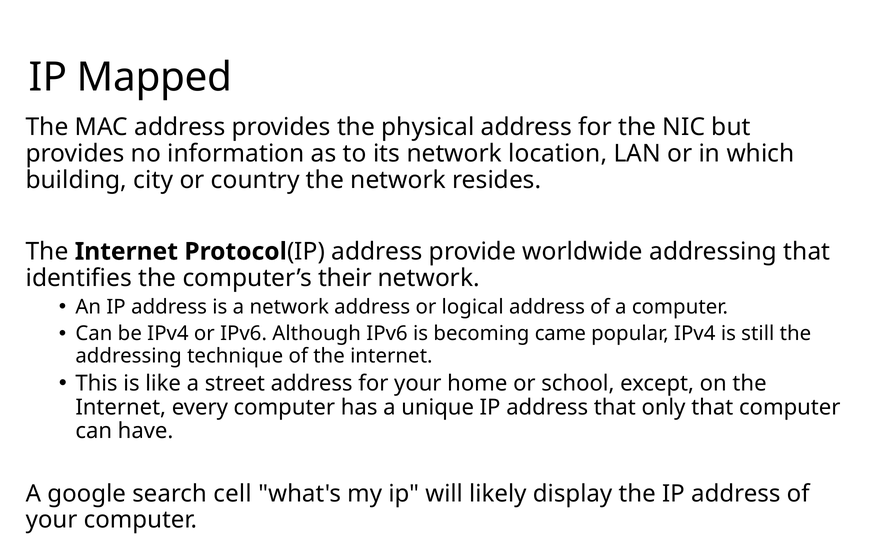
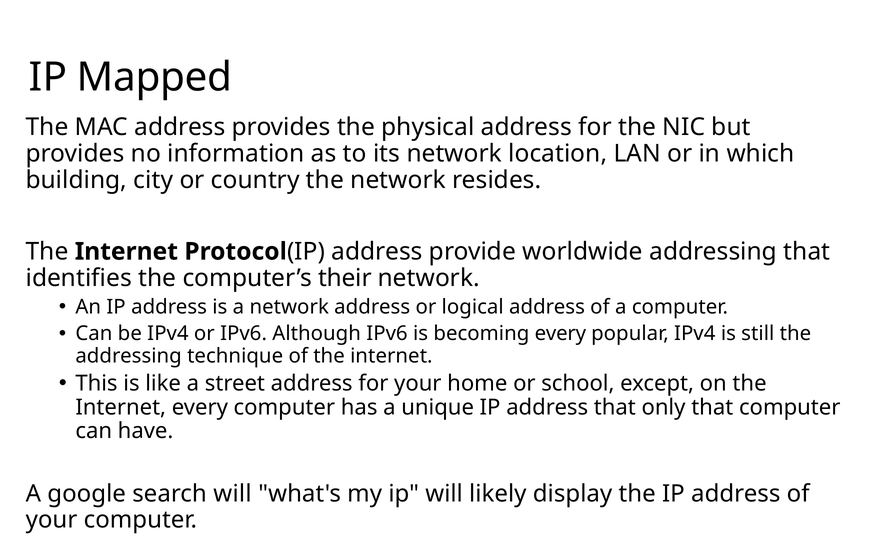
becoming came: came -> every (560, 333)
search cell: cell -> will (232, 493)
